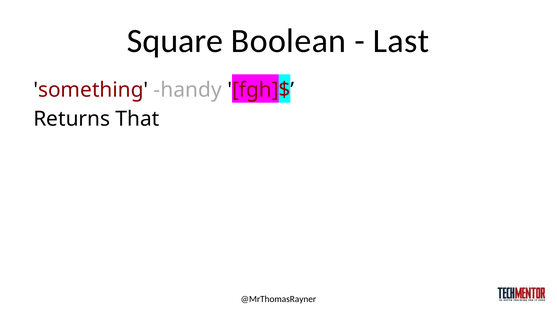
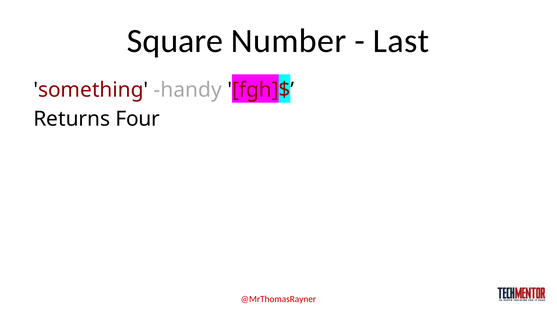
Boolean: Boolean -> Number (289, 41)
That: That -> Four (138, 119)
@MrThomasRayner colour: black -> red (278, 299)
